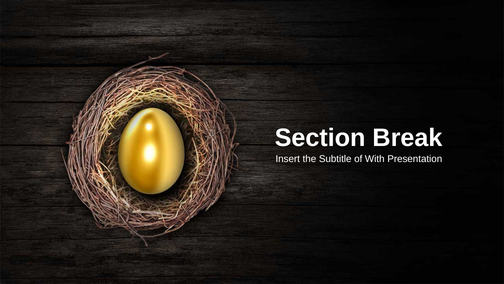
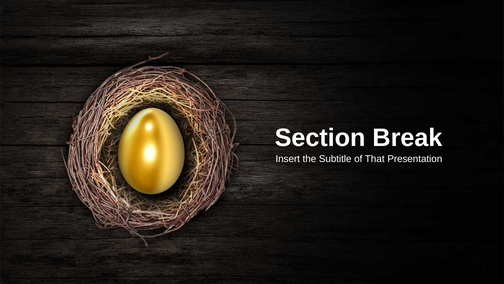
With: With -> That (375, 159)
